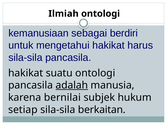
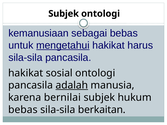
Ilmiah: Ilmiah -> Subjek (64, 14)
sebagai berdiri: berdiri -> bebas (124, 33)
mengetahui underline: none -> present (63, 45)
suatu: suatu -> sosial (59, 73)
setiap: setiap -> bebas (23, 110)
